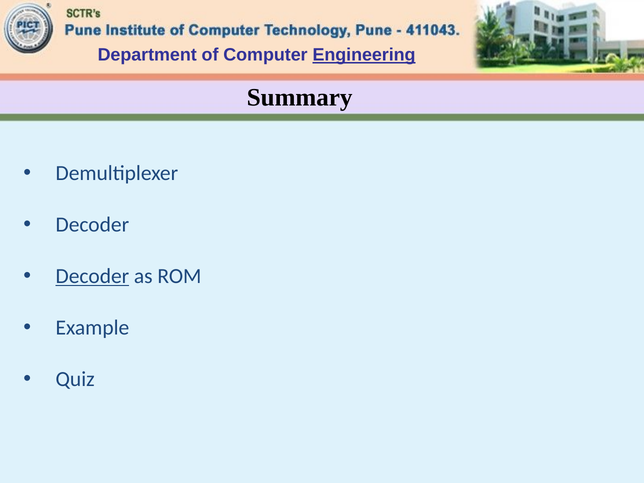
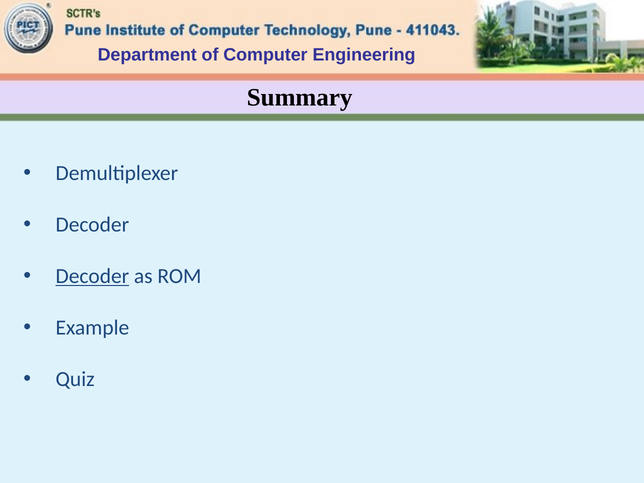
Engineering underline: present -> none (364, 55)
